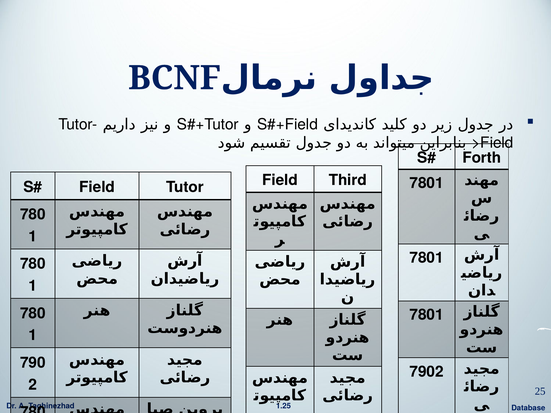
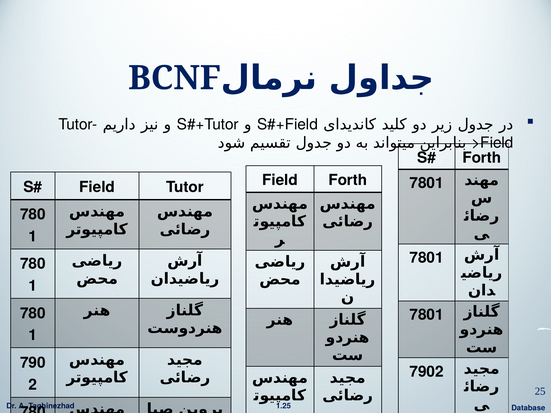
Field Third: Third -> Forth (348, 180)
